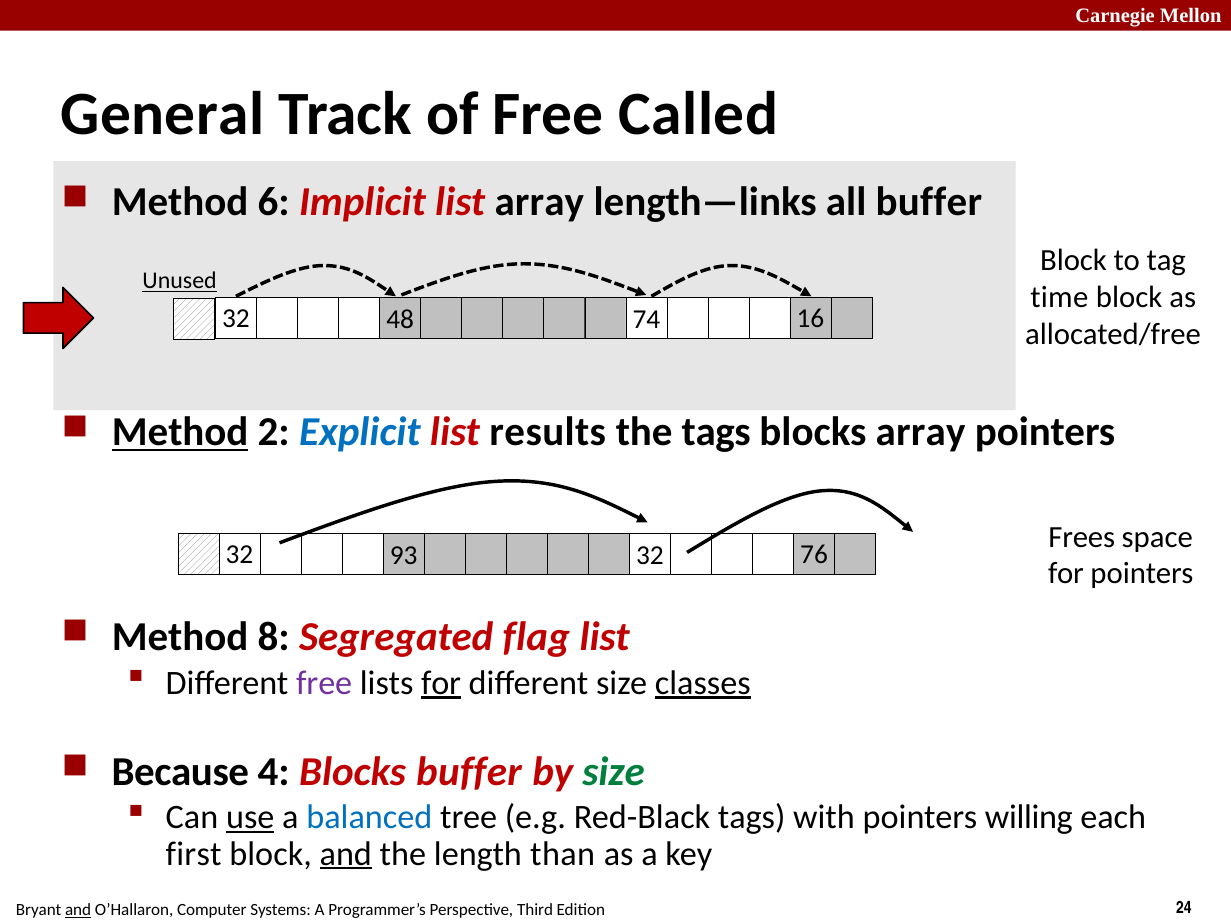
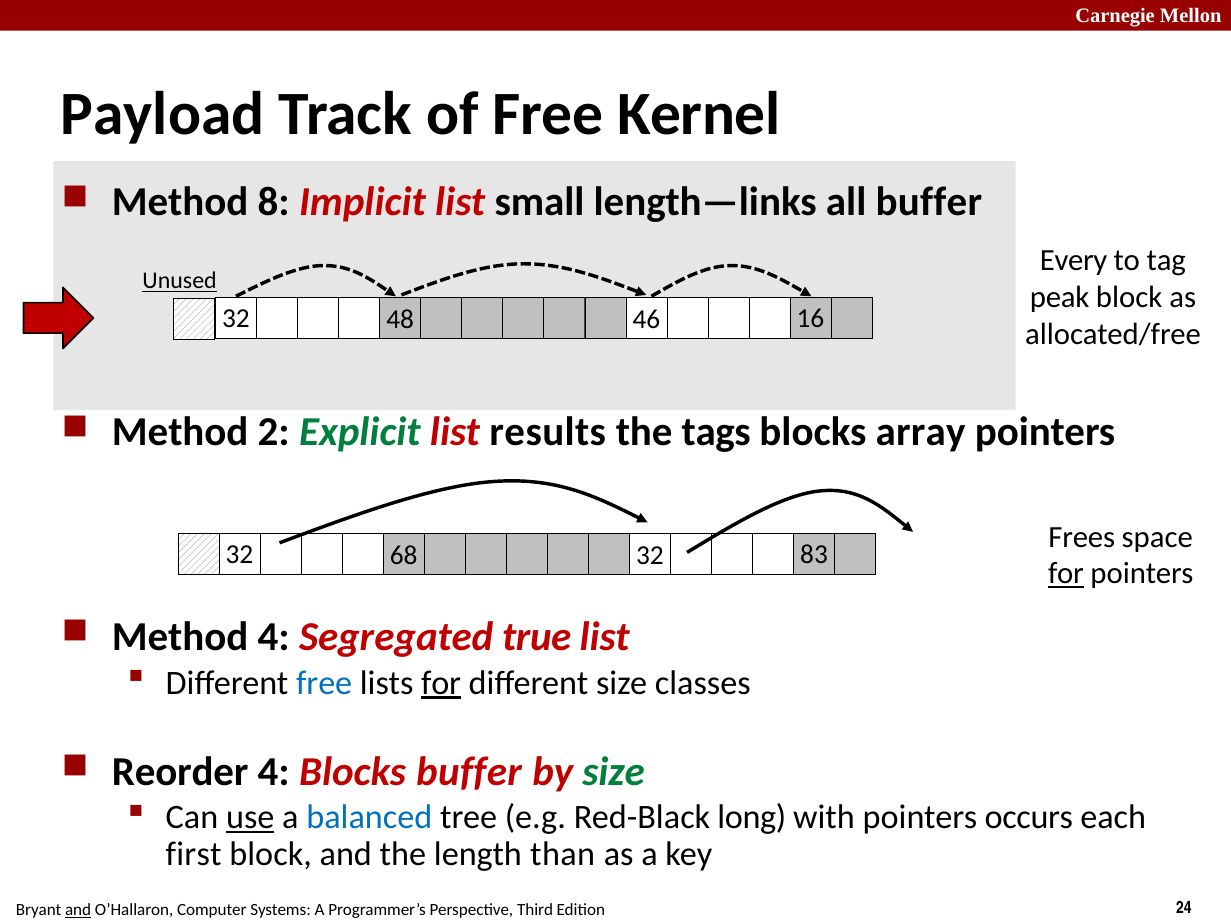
General: General -> Payload (163, 114)
Called: Called -> Kernel (699, 114)
6: 6 -> 8 (274, 203)
list array: array -> small (539, 203)
Block: Block -> Every (1074, 261)
time: time -> peak (1060, 298)
74: 74 -> 46 (646, 320)
Method underline: present -> none (180, 432)
Explicit colour: blue -> green (360, 432)
93: 93 -> 68 (404, 556)
76: 76 -> 83 (814, 555)
for underline: none -> present (1066, 574)
Method 8: 8 -> 4 (274, 637)
flag: flag -> true (537, 637)
free colour: purple -> blue (324, 683)
classes underline: present -> none (703, 683)
Because: Because -> Reorder (180, 772)
Red-Black tags: tags -> long (752, 818)
willing: willing -> occurs (1029, 818)
and underline: present -> none (346, 854)
